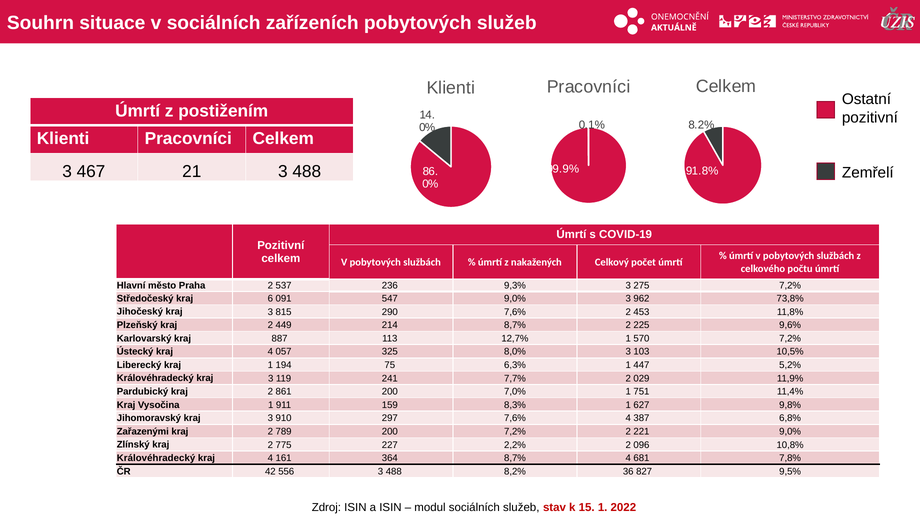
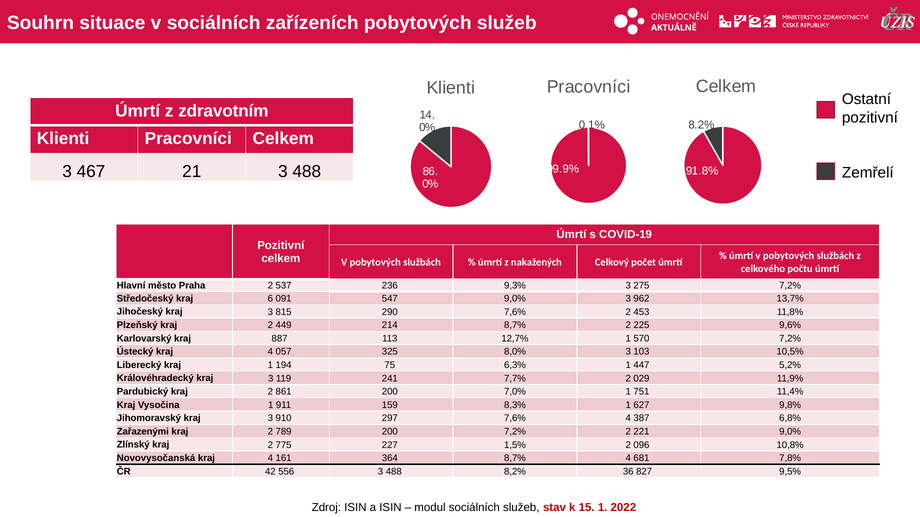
postižením: postižením -> zdravotním (223, 111)
73,8%: 73,8% -> 13,7% (790, 299)
2,2%: 2,2% -> 1,5% (515, 445)
Královéhradecký: Královéhradecký -> Novovysočanská (156, 459)
